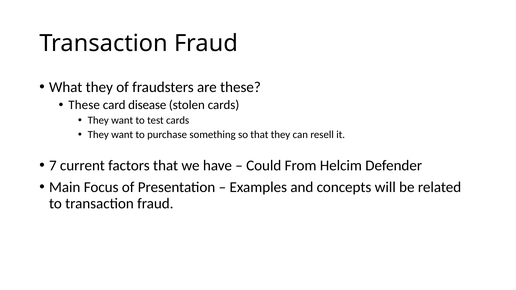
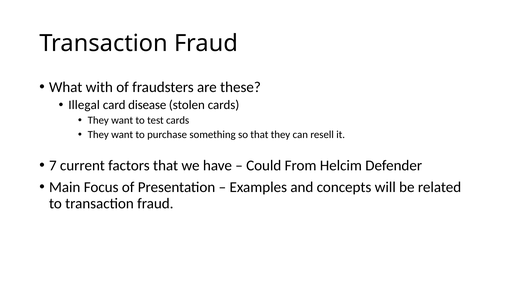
What they: they -> with (99, 87)
These: These -> Illegal (84, 105)
